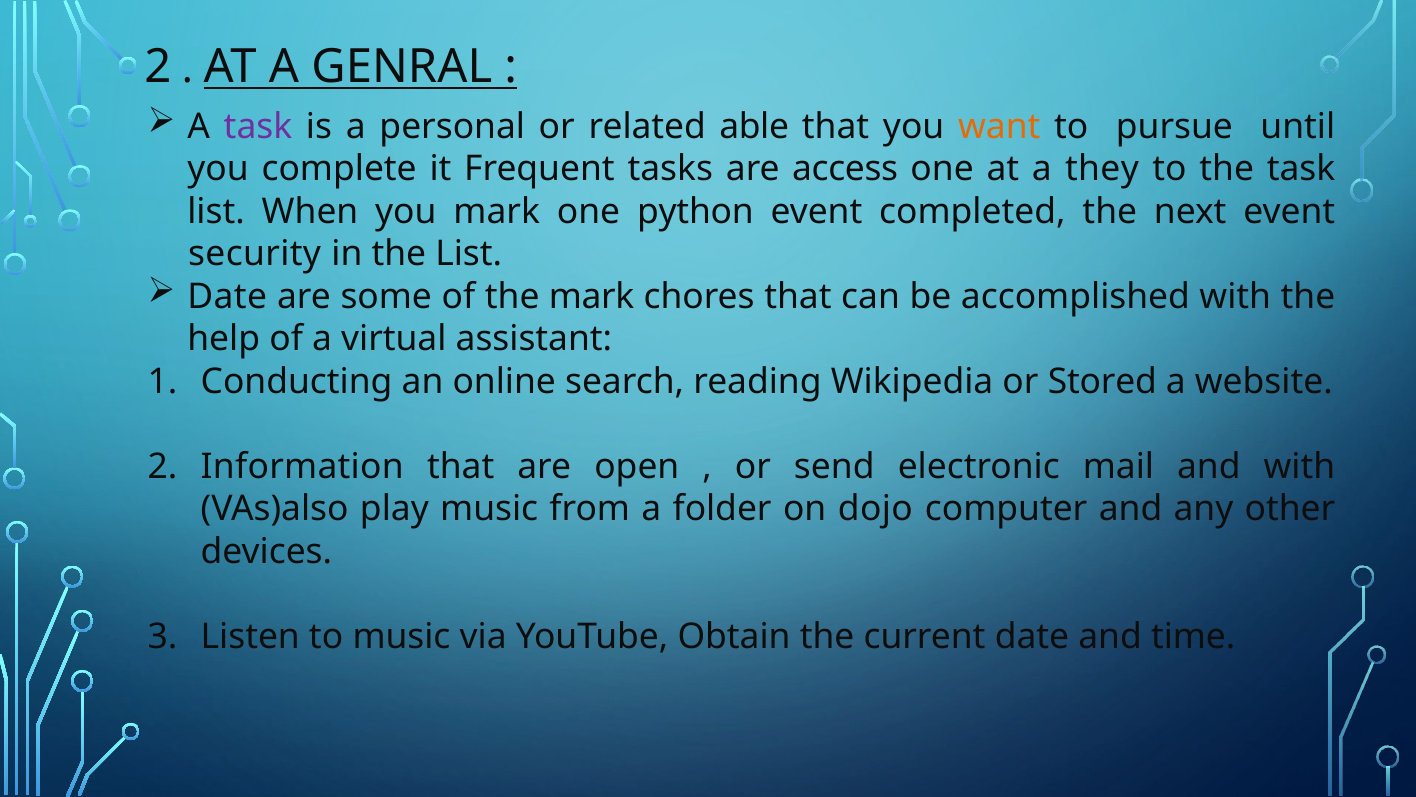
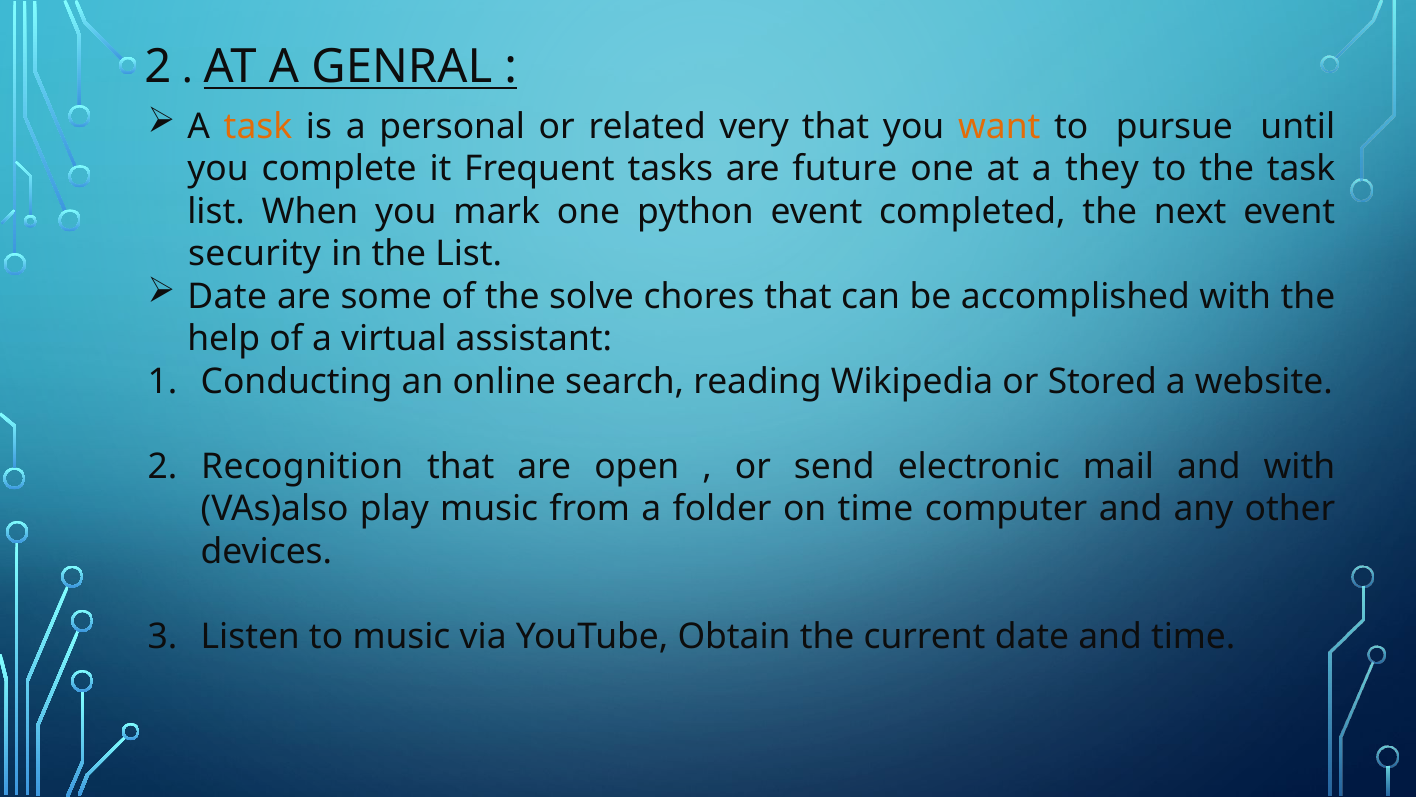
task colour: purple -> orange (258, 126)
able: able -> very (754, 126)
access: access -> future (845, 169)
the mark: mark -> solve (592, 296)
Information: Information -> Recognition (302, 466)
on dojo: dojo -> time (875, 509)
